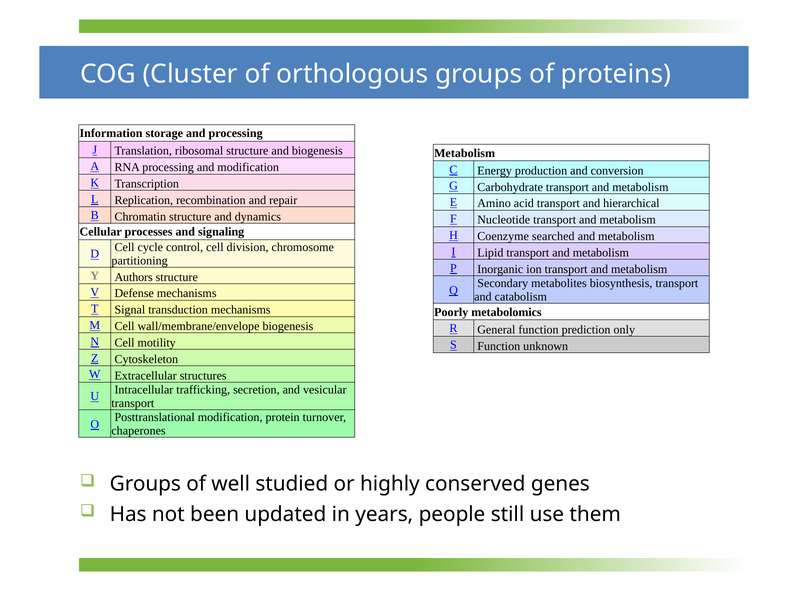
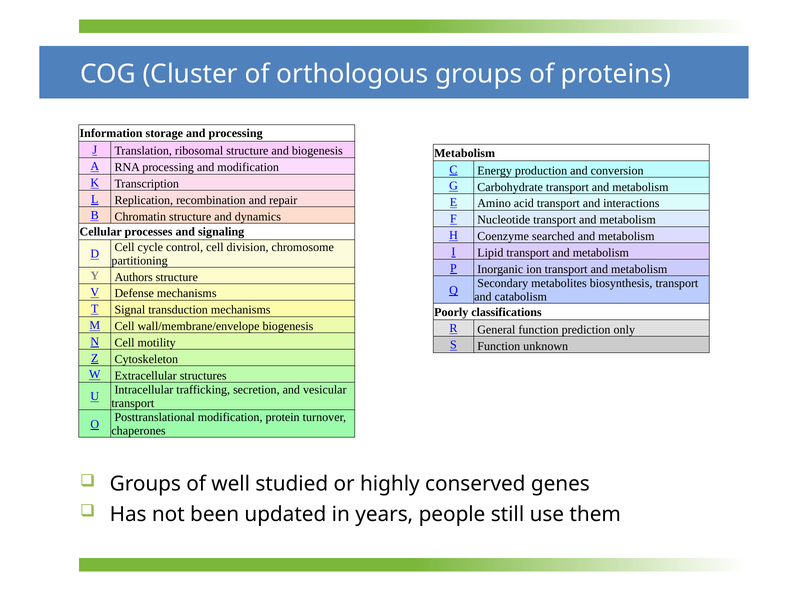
hierarchical: hierarchical -> interactions (631, 204)
metabolomics: metabolomics -> classifications (506, 312)
